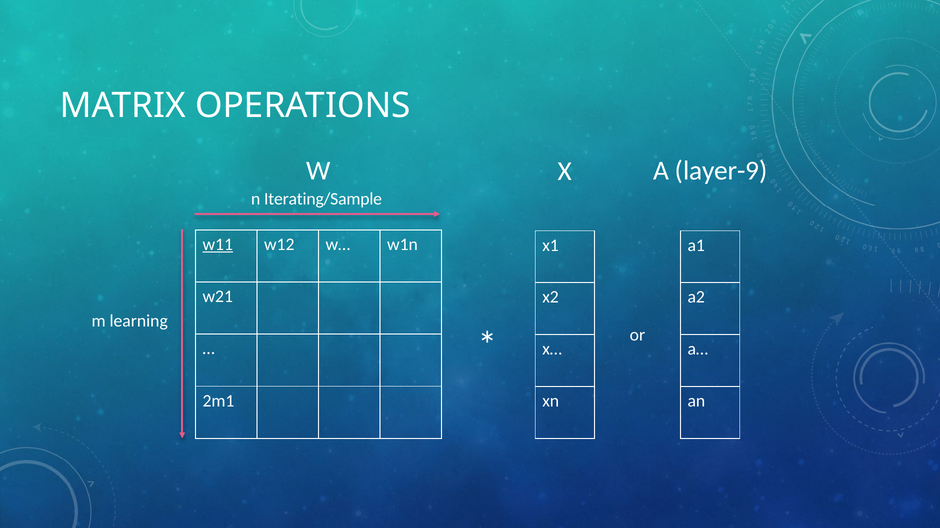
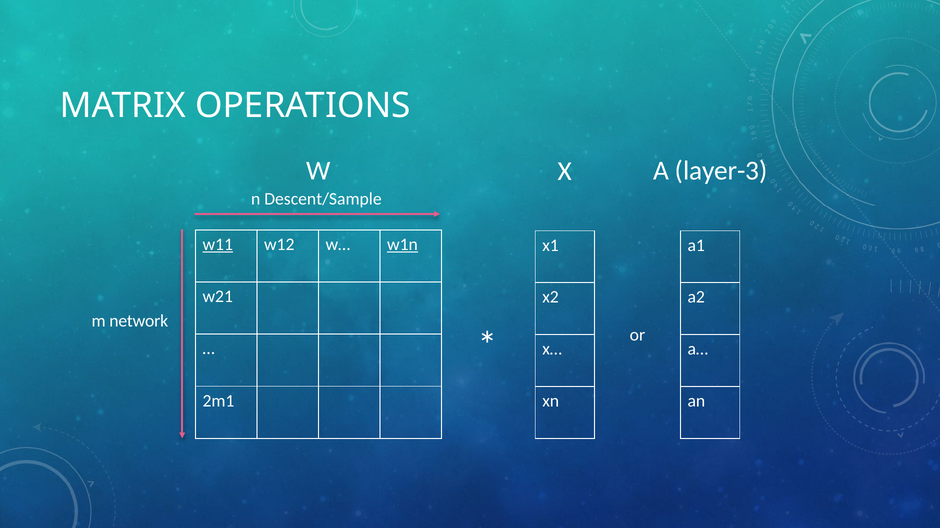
layer-9: layer-9 -> layer-3 (721, 171)
Iterating/Sample: Iterating/Sample -> Descent/Sample (323, 199)
w1n underline: none -> present (402, 245)
learning: learning -> network (139, 321)
